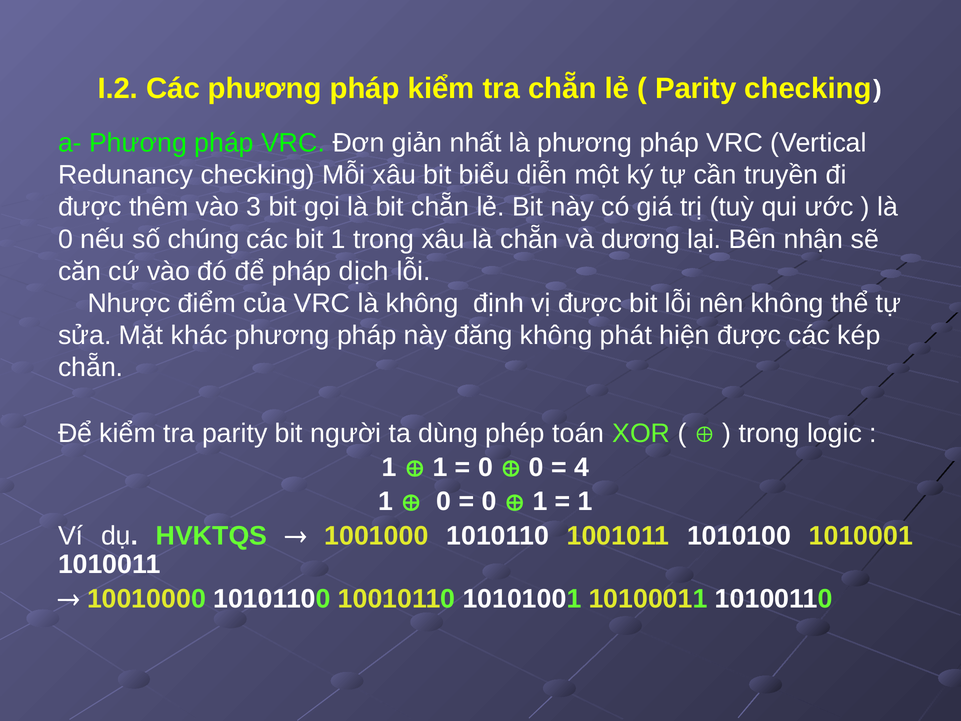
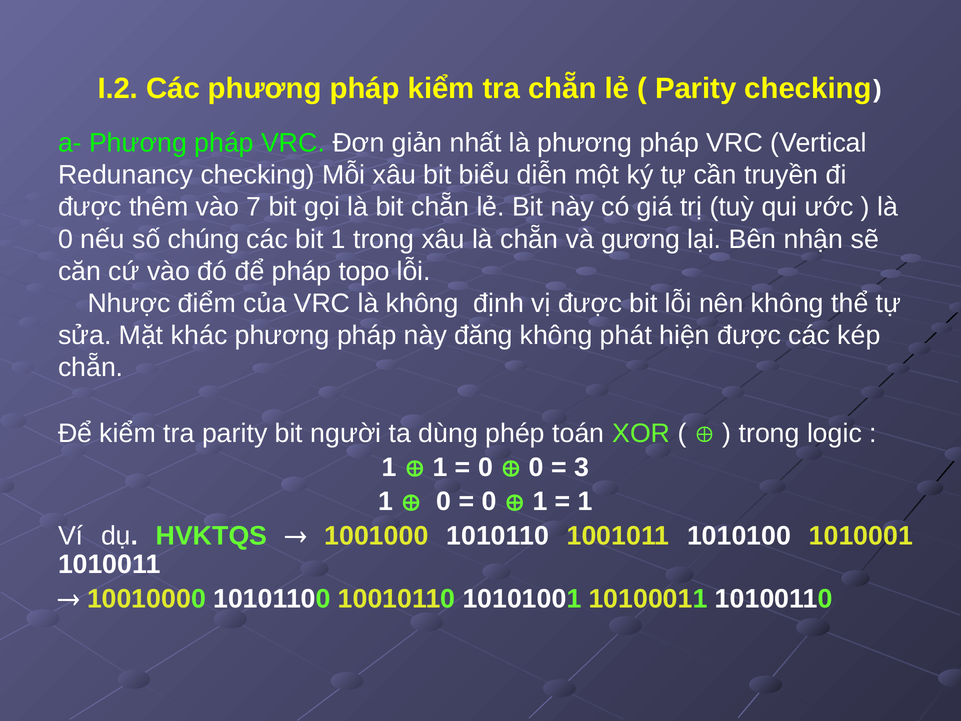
3: 3 -> 7 (254, 207)
dương: dương -> gương (641, 239)
dịch: dịch -> topo (364, 271)
4: 4 -> 3 (582, 467)
